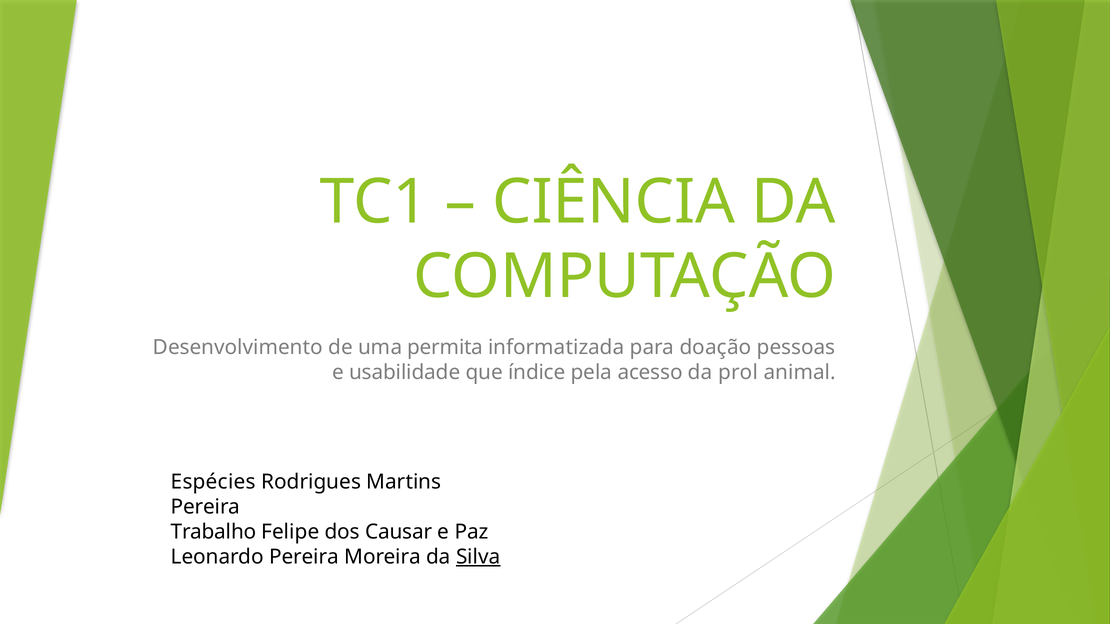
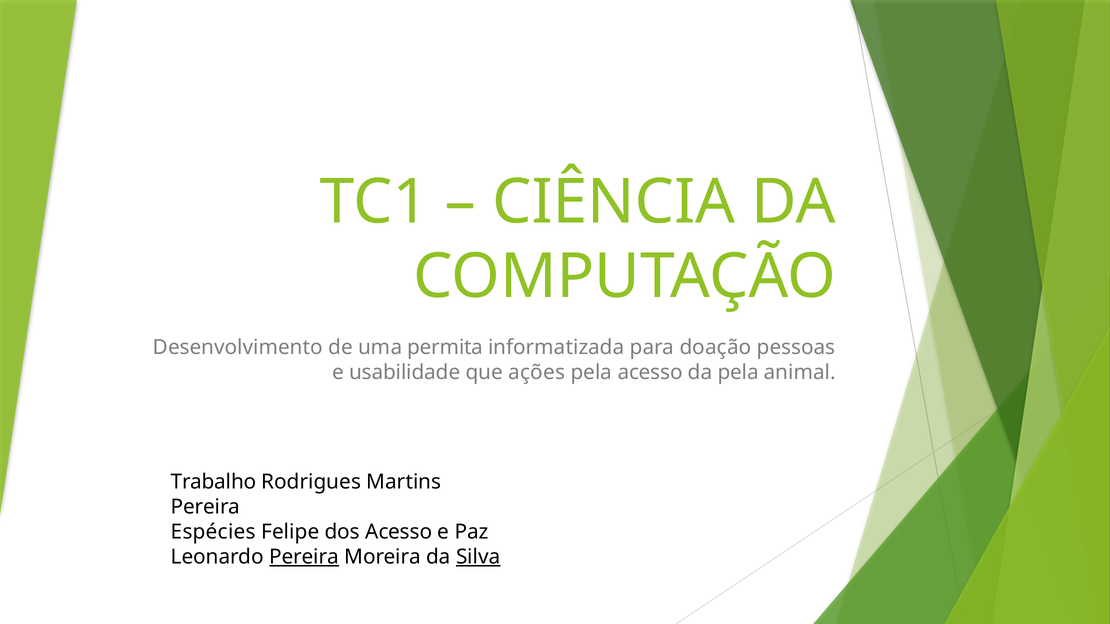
índice: índice -> ações (537, 373)
da prol: prol -> pela (738, 373)
Espécies: Espécies -> Trabalho (213, 482)
Trabalho: Trabalho -> Espécies (213, 532)
dos Causar: Causar -> Acesso (399, 532)
Pereira underline: none -> present (304, 557)
